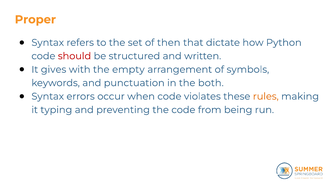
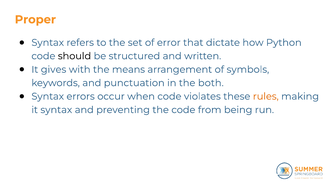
then: then -> error (169, 43)
should colour: red -> black (75, 56)
empty: empty -> means (128, 69)
it typing: typing -> syntax (56, 110)
